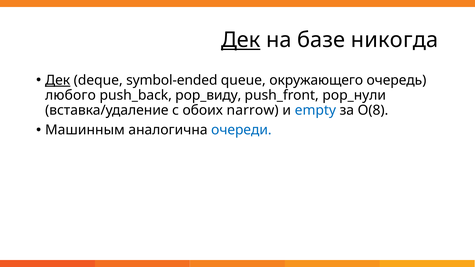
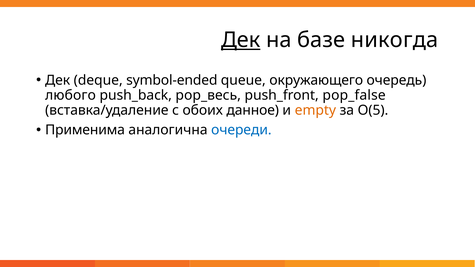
Дек underline: present -> none (58, 80)
pop_виду: pop_виду -> pop_весь (208, 95)
pop_нули: pop_нули -> pop_false (354, 95)
narrow: narrow -> данное (253, 110)
empty colour: blue -> orange (315, 110)
O(8: O(8 -> O(5 (373, 110)
Машинным: Машинным -> Применима (85, 130)
